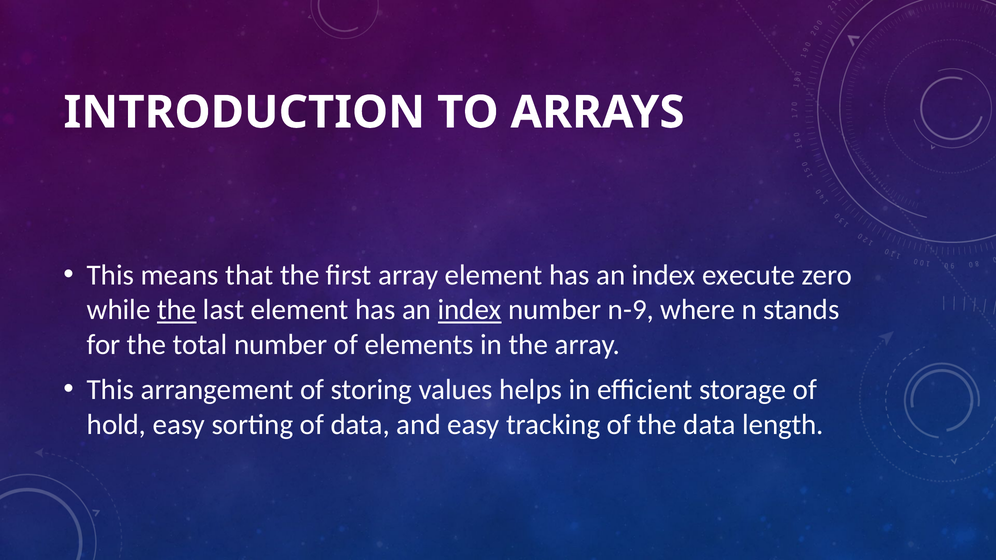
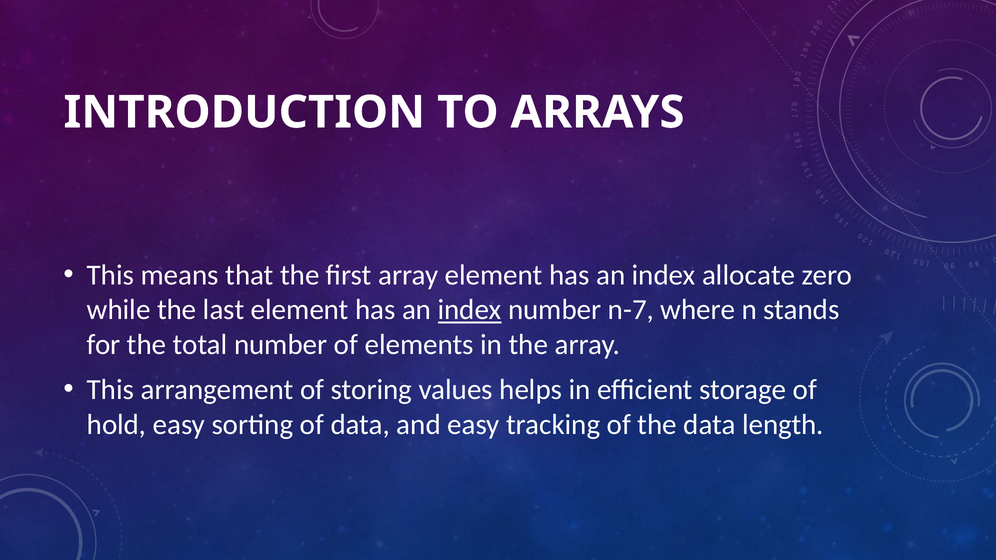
execute: execute -> allocate (749, 275)
the underline: present -> none (177, 310)
n-9: n-9 -> n-7 (631, 310)
